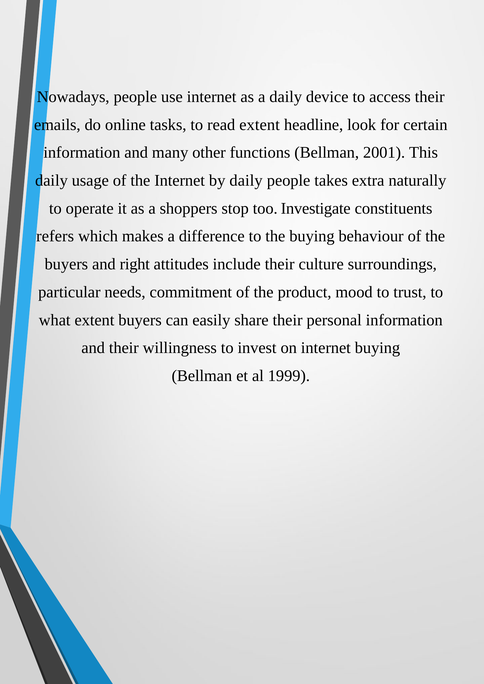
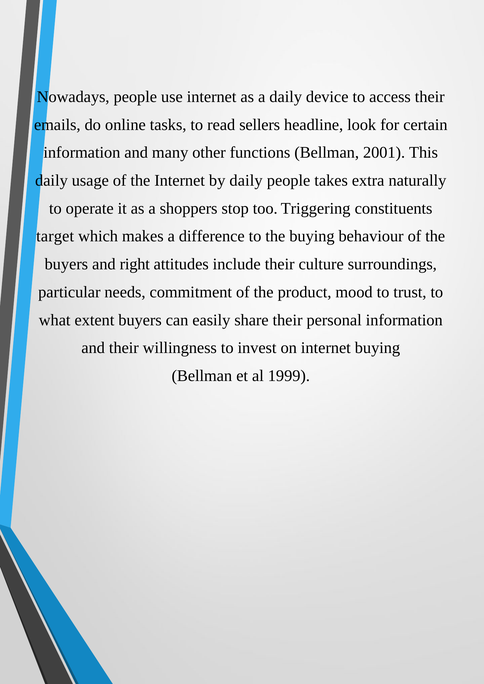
read extent: extent -> sellers (260, 125)
Investigate: Investigate -> Triggering (316, 209)
refers: refers -> target (55, 237)
